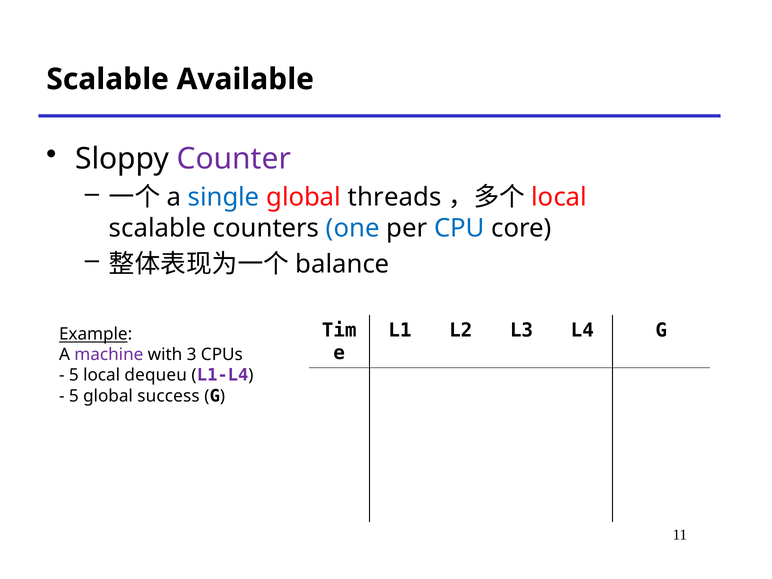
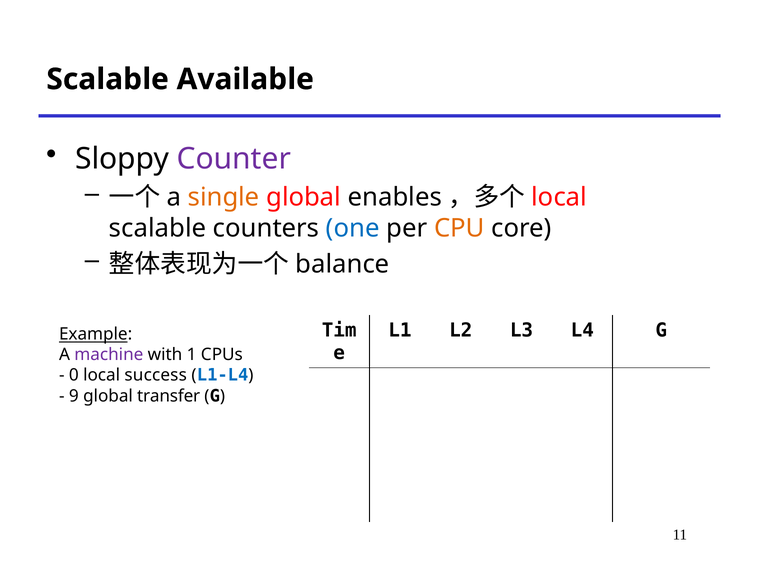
single colour: blue -> orange (224, 197)
threads: threads -> enables (395, 197)
CPU colour: blue -> orange (459, 228)
3: 3 -> 1 (192, 355)
5: 5 -> 0 (74, 375)
dequeu: dequeu -> success (156, 375)
L1-L4 colour: purple -> blue (223, 375)
5: 5 -> 9 (74, 396)
success: success -> transfer (169, 396)
